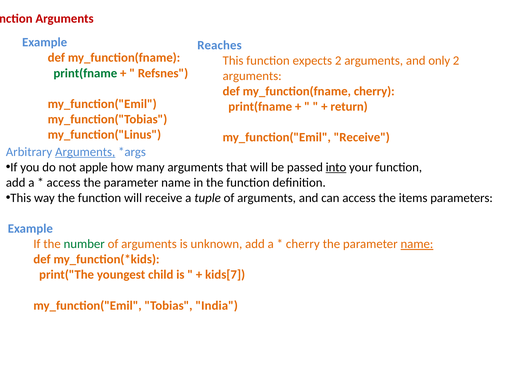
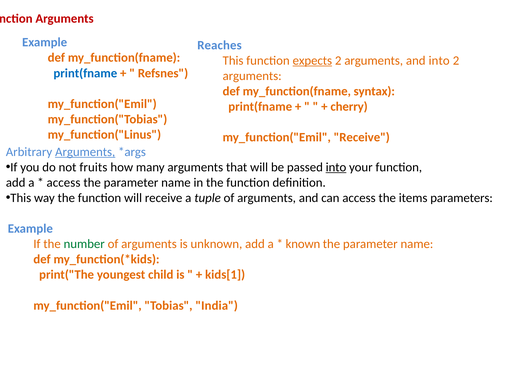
expects underline: none -> present (312, 61)
and only: only -> into (439, 61)
print(fname colour: green -> blue (85, 73)
my_function(fname cherry: cherry -> syntax (374, 91)
return: return -> cherry (349, 107)
apple: apple -> fruits (93, 167)
cherry: cherry -> known (303, 244)
name underline: present -> none (417, 244)
kids[7: kids[7 -> kids[1 (225, 275)
